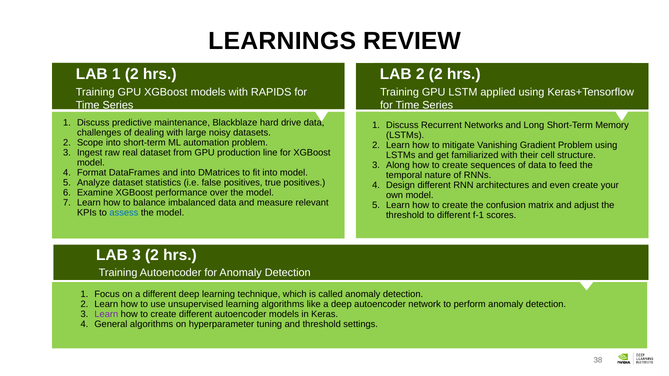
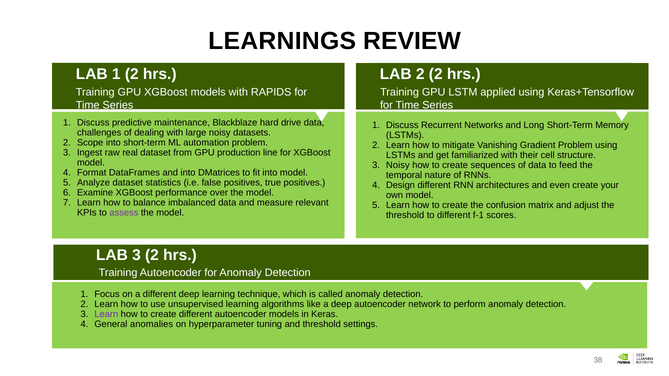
3 Along: Along -> Noisy (398, 165)
assess colour: blue -> purple (124, 213)
General algorithms: algorithms -> anomalies (152, 325)
